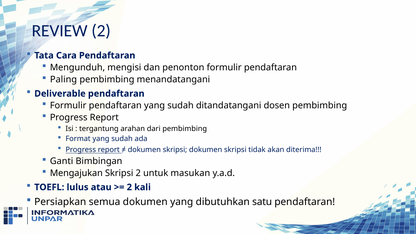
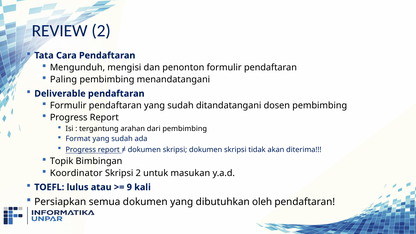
Ganti: Ganti -> Topik (62, 161)
Mengajukan: Mengajukan -> Koordinator (76, 173)
2: 2 -> 9 (129, 187)
satu: satu -> oleh (262, 202)
